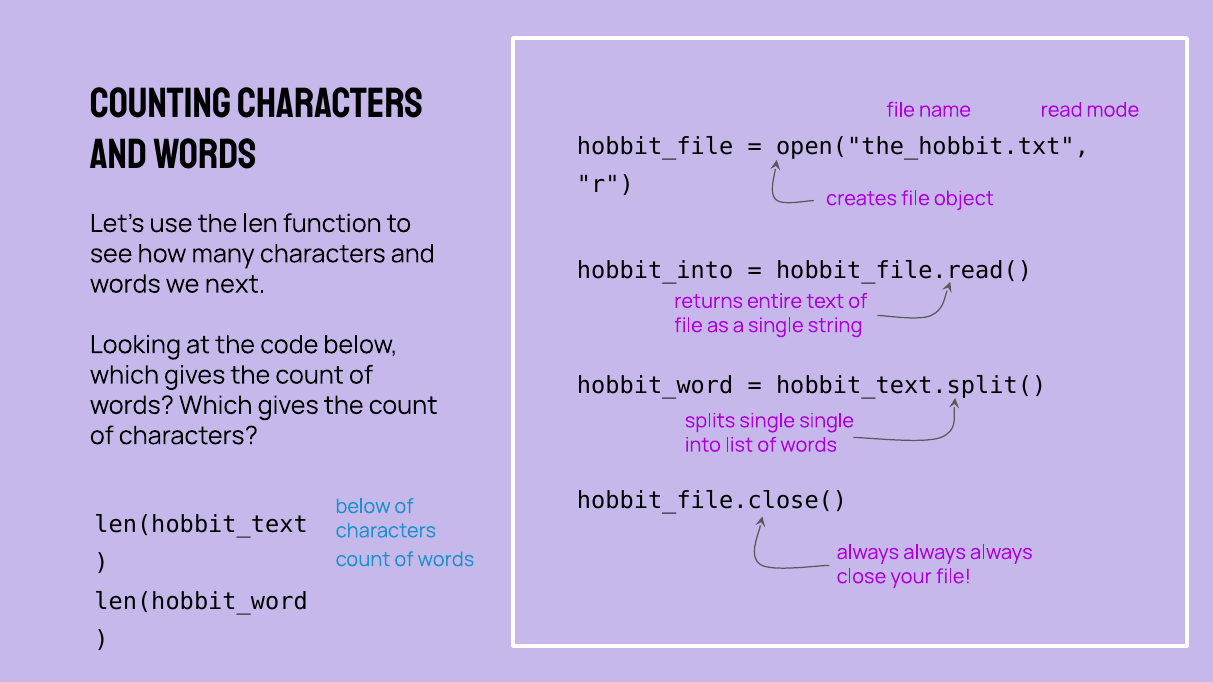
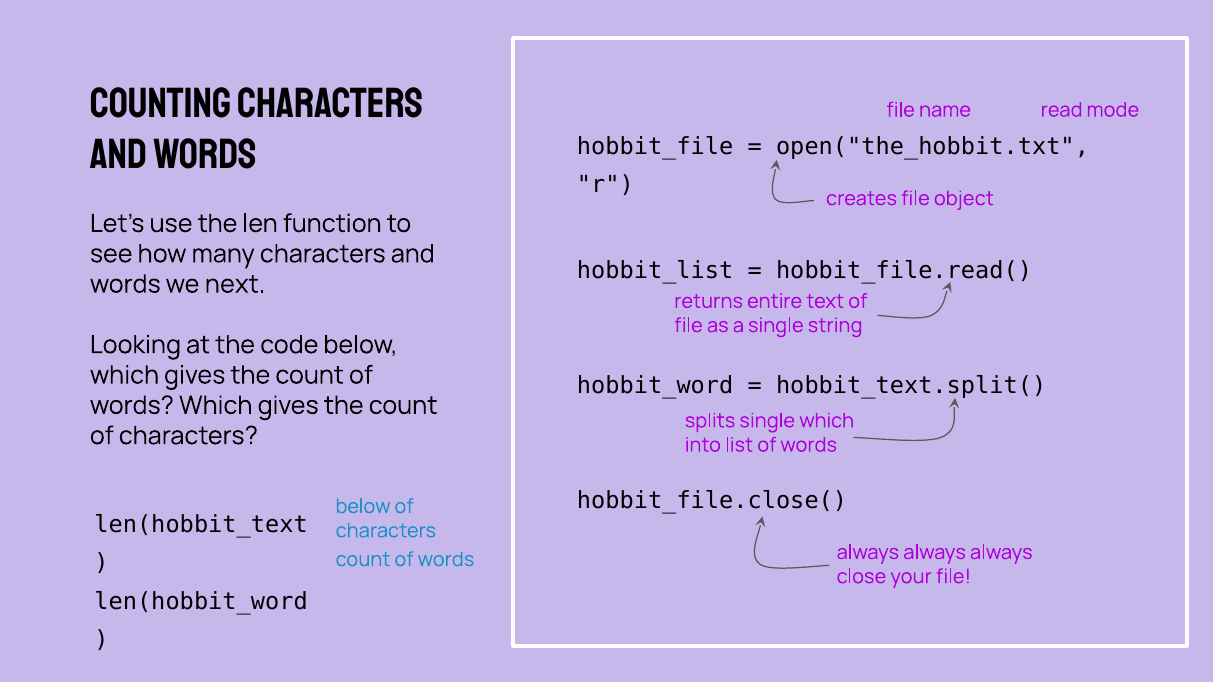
hobbit_into: hobbit_into -> hobbit_list (655, 271)
single single: single -> which (827, 421)
